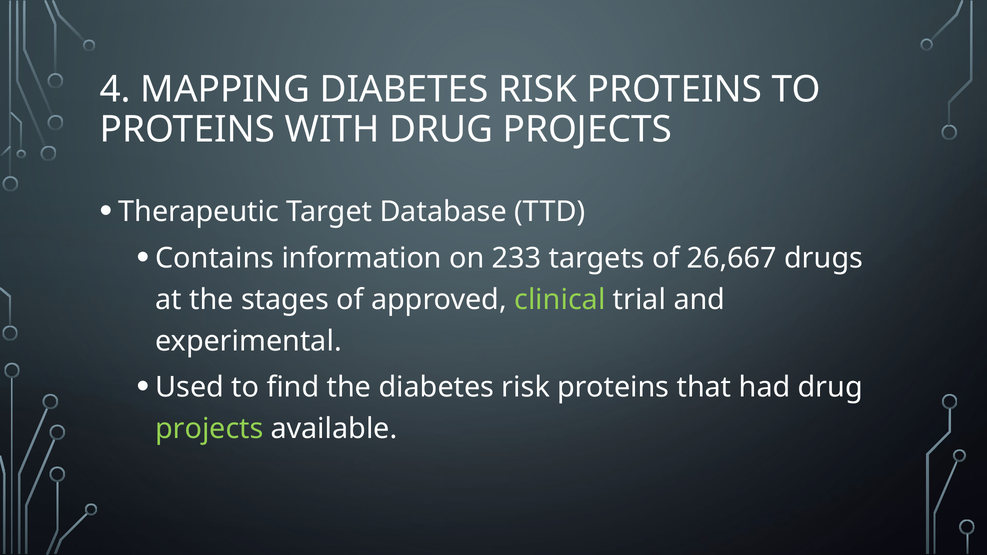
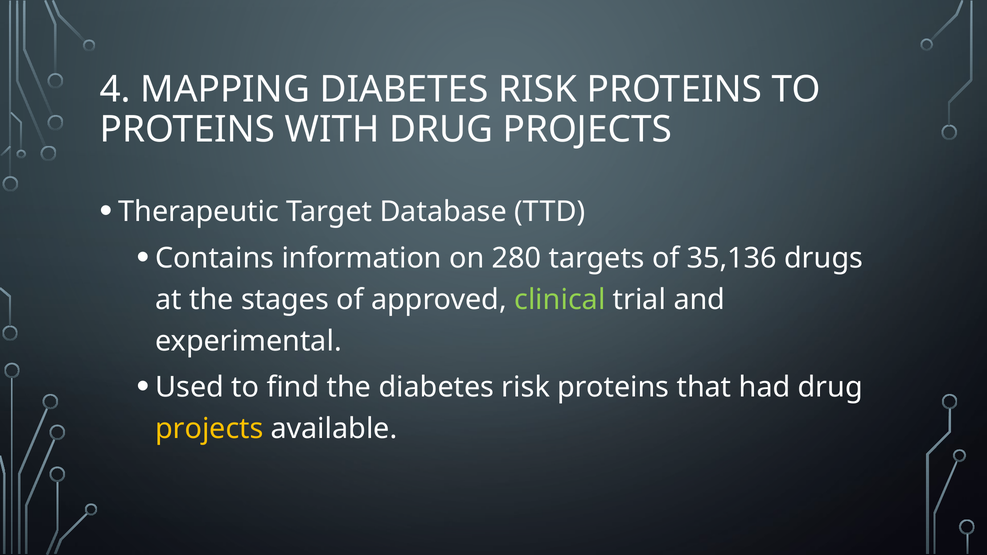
233: 233 -> 280 (517, 258)
26,667: 26,667 -> 35,136 (732, 258)
projects colour: light green -> yellow (209, 429)
